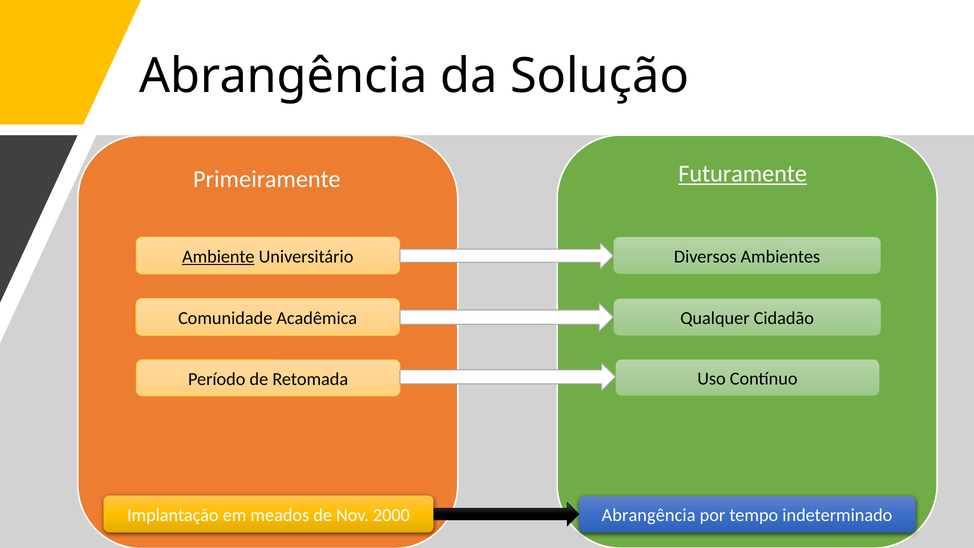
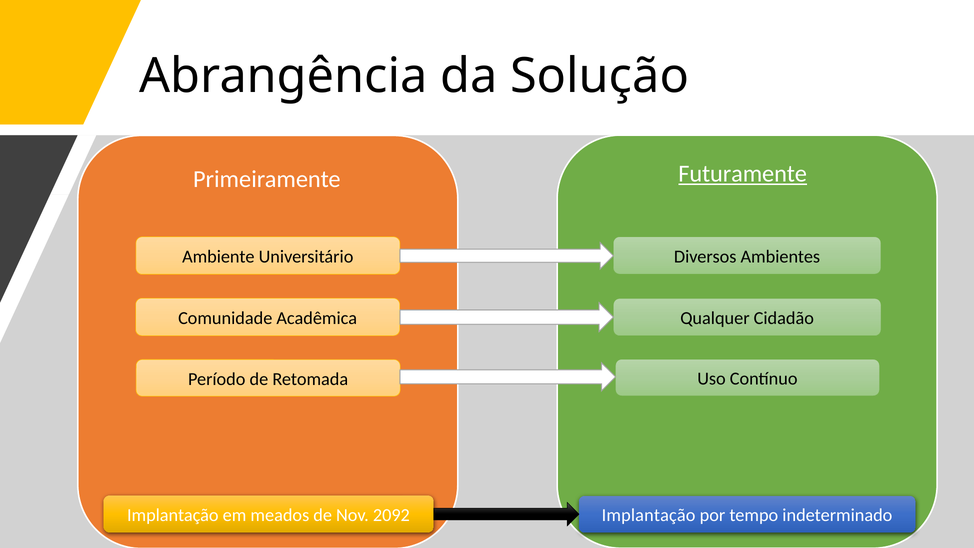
Ambiente underline: present -> none (218, 257)
2000: 2000 -> 2092 (391, 515)
Abrangência: Abrangência -> Implantação (649, 515)
